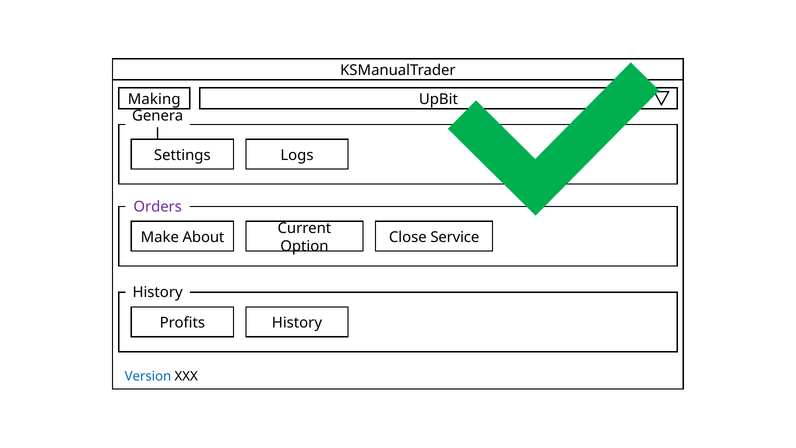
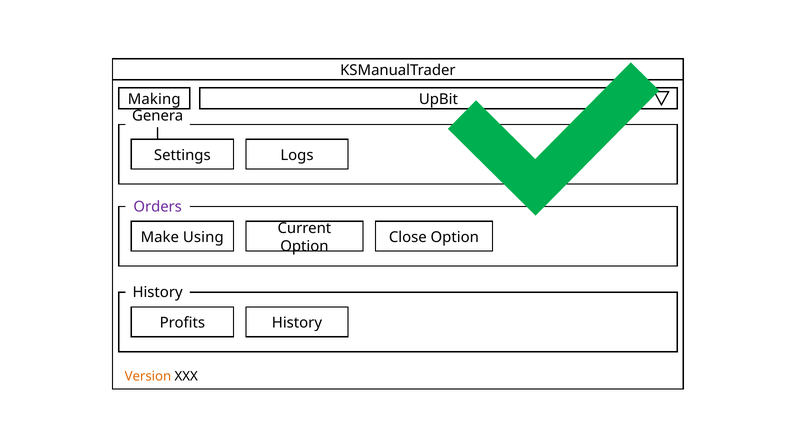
About: About -> Using (203, 237)
Close Service: Service -> Option (455, 237)
Version colour: blue -> orange (148, 376)
